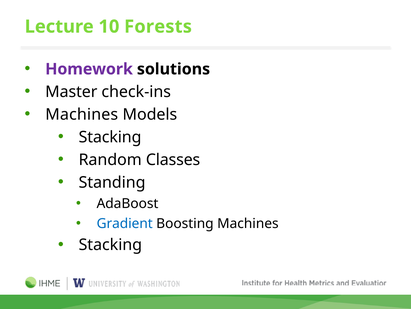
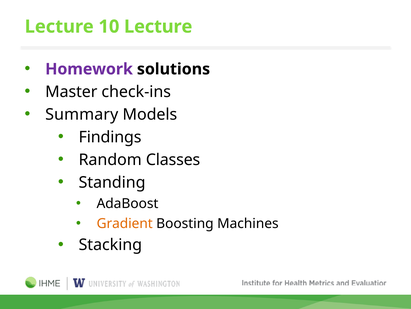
10 Forests: Forests -> Lecture (158, 27)
Machines: Machines -> Summary (82, 114)
Stacking: Stacking -> Findings (110, 137)
Gradient colour: blue -> orange (125, 223)
